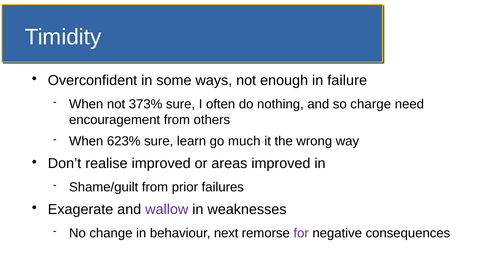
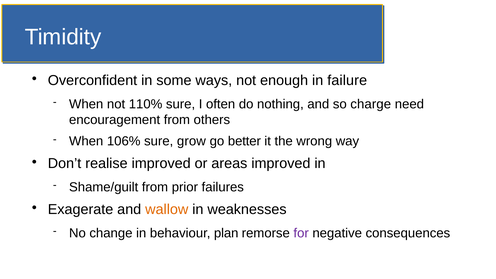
373%: 373% -> 110% (146, 104)
623%: 623% -> 106% (124, 141)
learn: learn -> grow (191, 141)
much: much -> better (244, 141)
wallow colour: purple -> orange (167, 209)
next: next -> plan (226, 233)
